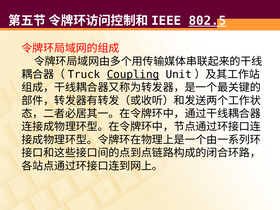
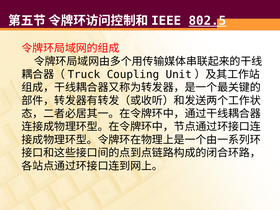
Coupling underline: present -> none (133, 75)
